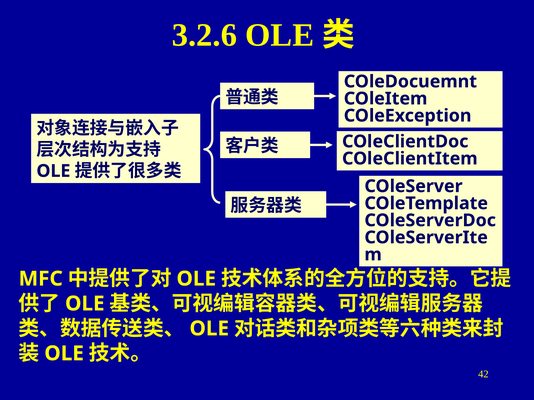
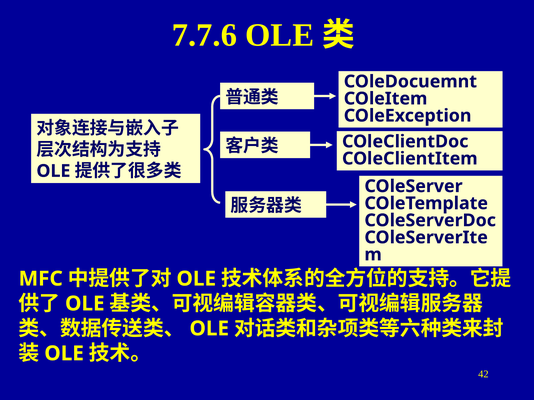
3.2.6: 3.2.6 -> 7.7.6 (204, 35)
